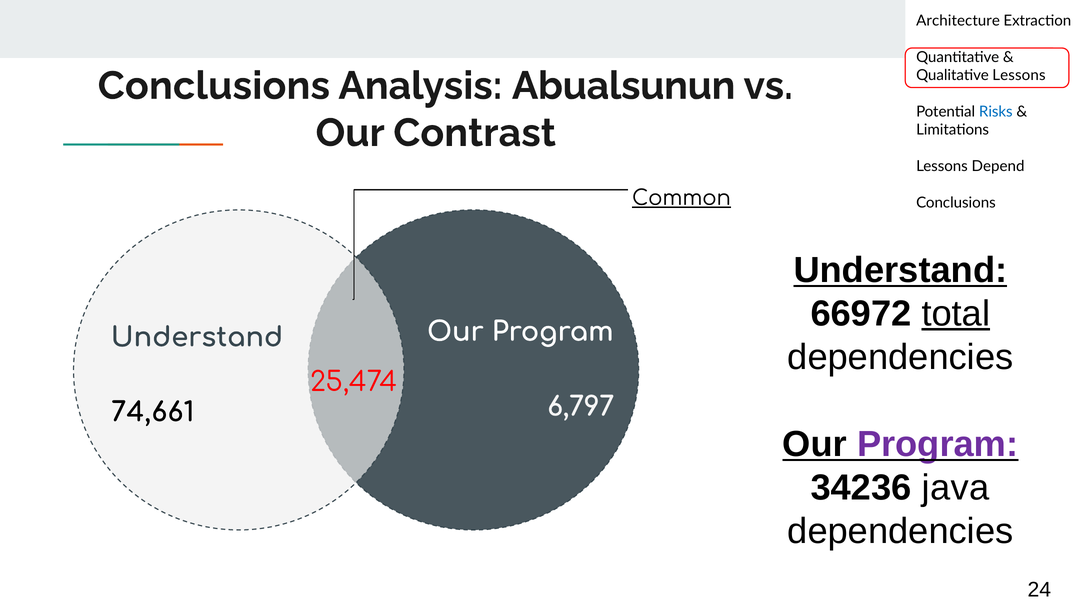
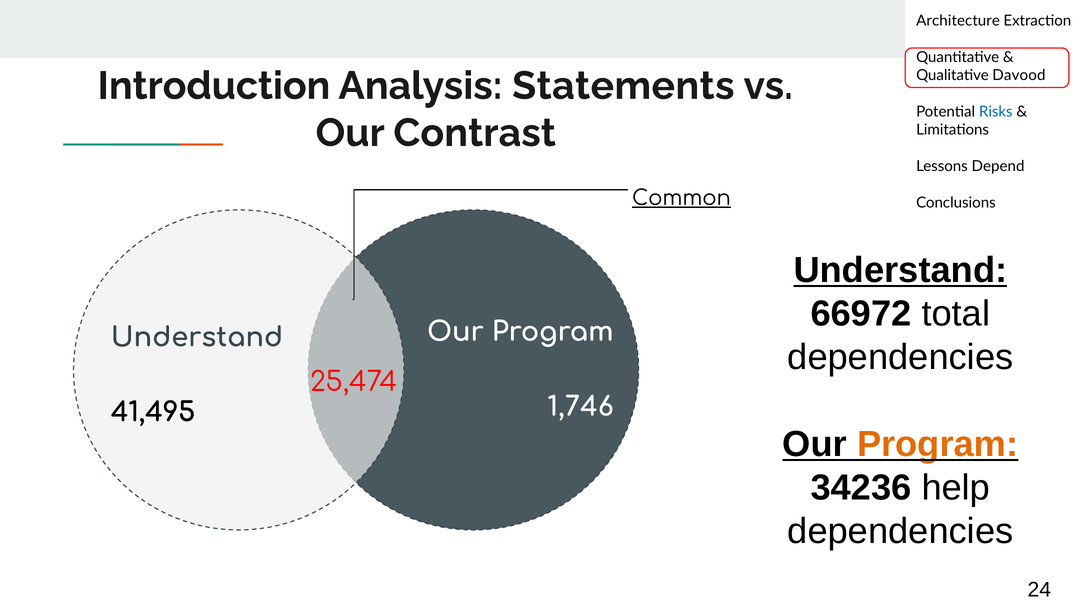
Conclusions: Conclusions -> Introduction (214, 86)
Abualsunun: Abualsunun -> Statements (623, 86)
Qualitative Lessons: Lessons -> Davood (1019, 76)
total underline: present -> none (956, 314)
6,797: 6,797 -> 1,746 (580, 407)
74,661: 74,661 -> 41,495 (153, 413)
Program colour: purple -> orange (938, 445)
java: java -> help (956, 488)
